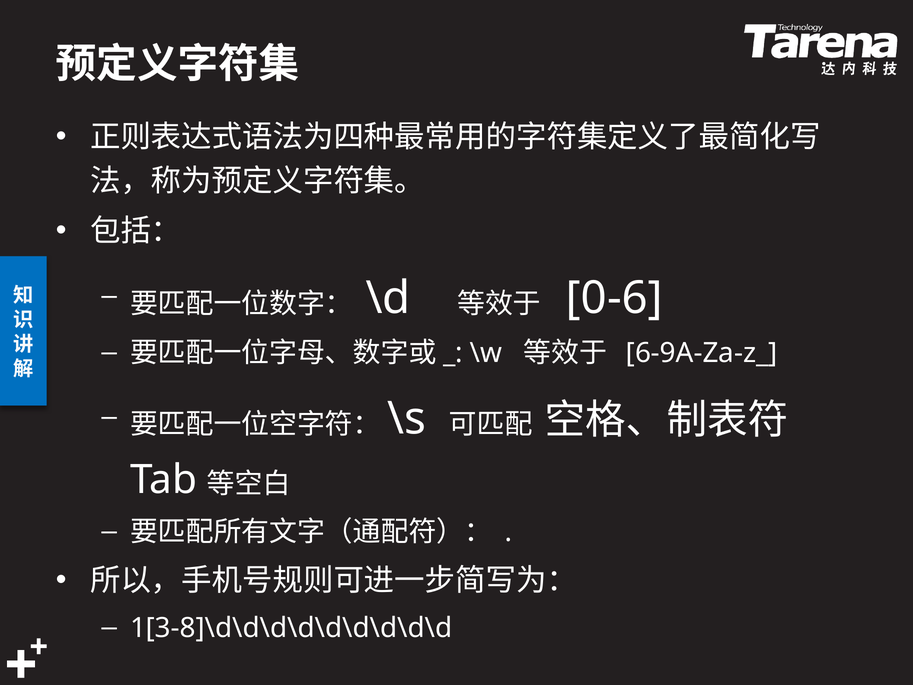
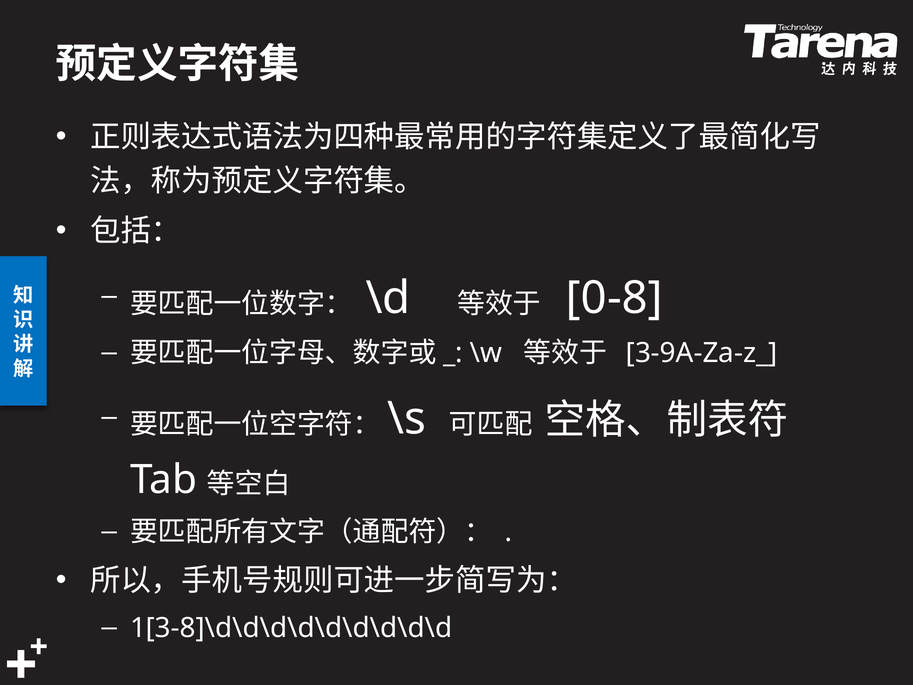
0-6: 0-6 -> 0-8 (614, 298)
6-9A-Za-z_: 6-9A-Za-z_ -> 3-9A-Za-z_ (702, 353)
